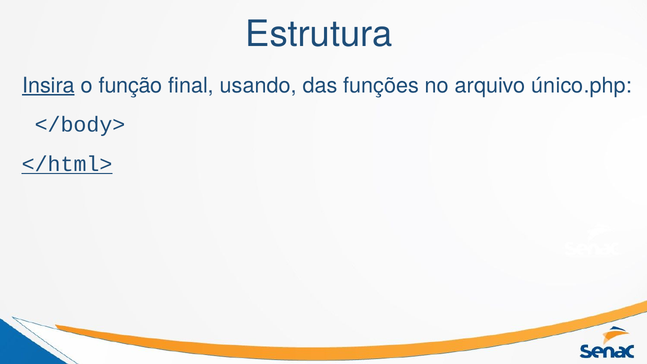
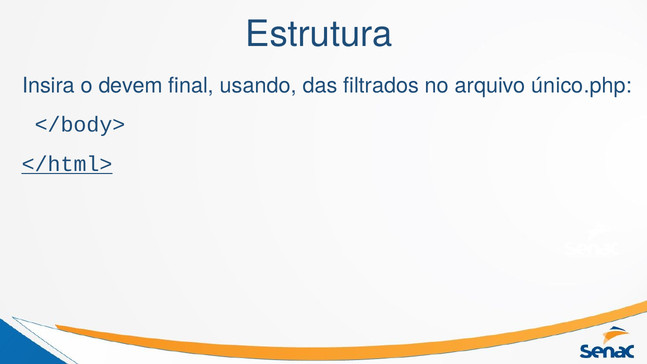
Insira underline: present -> none (48, 85)
função: função -> devem (131, 85)
funções: funções -> filtrados (381, 85)
